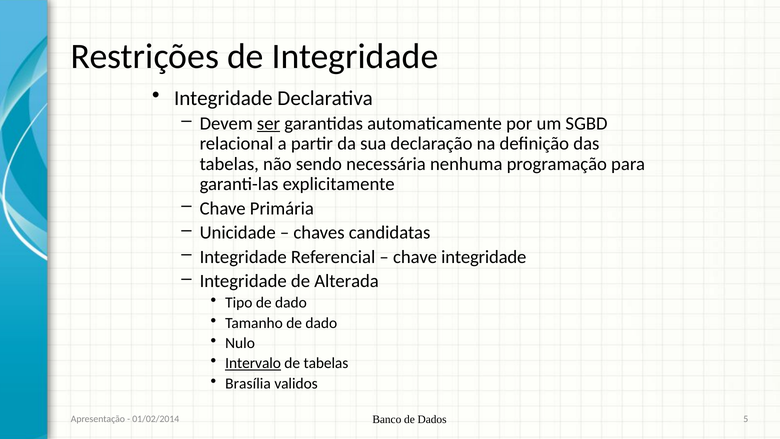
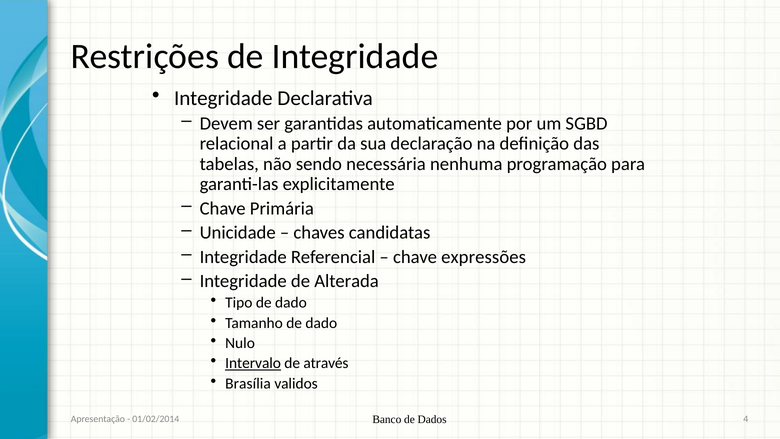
ser underline: present -> none (269, 124)
chave integridade: integridade -> expressões (484, 257)
de tabelas: tabelas -> através (326, 363)
5: 5 -> 4 (746, 419)
